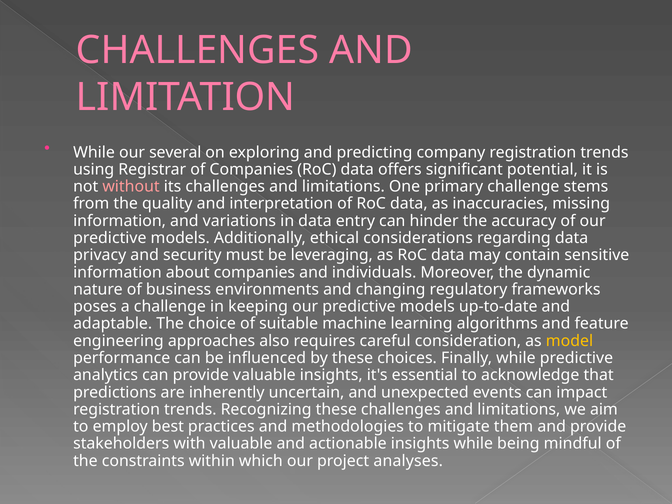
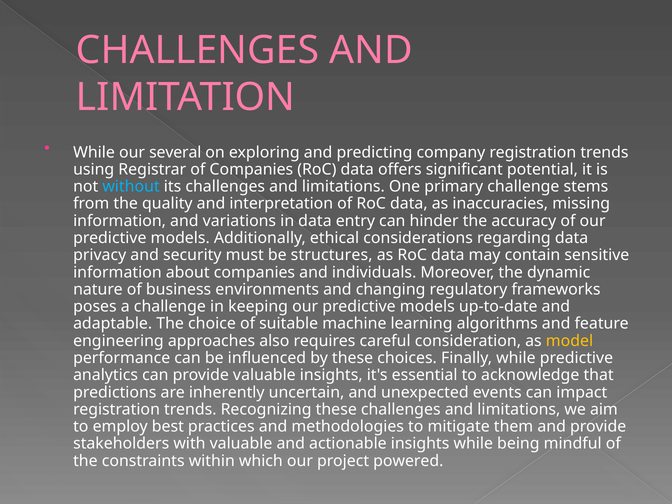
without colour: pink -> light blue (131, 187)
leveraging: leveraging -> structures (332, 255)
analyses: analyses -> powered (408, 461)
